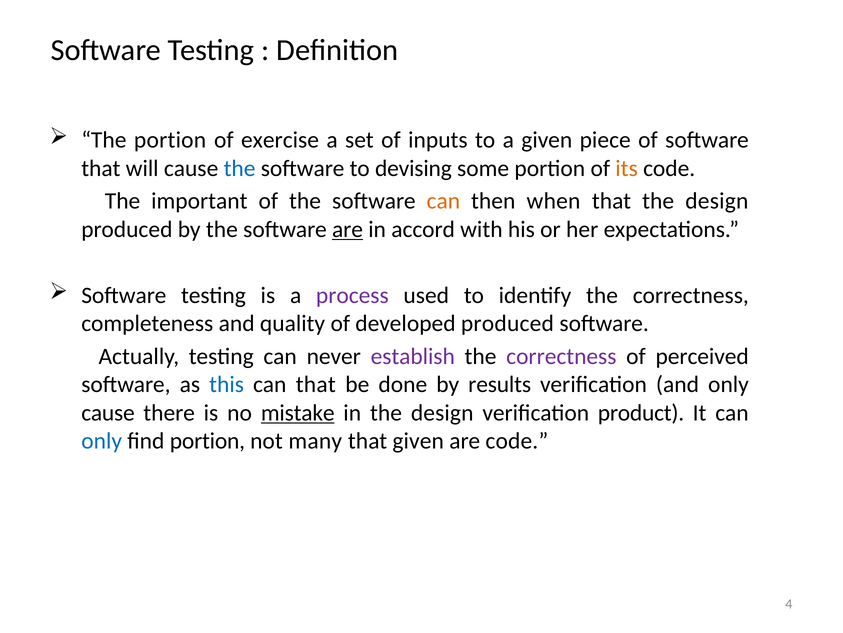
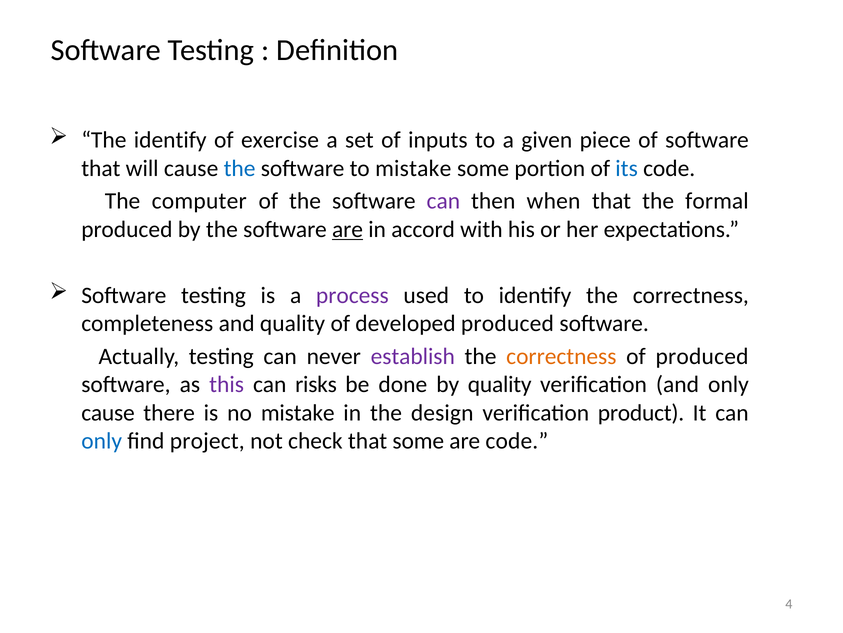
The portion: portion -> identify (170, 140)
to devising: devising -> mistake (413, 168)
its colour: orange -> blue (627, 168)
important: important -> computer (199, 201)
can colour: orange -> purple (443, 201)
that the design: design -> formal (717, 201)
correctness colour: purple -> orange (561, 356)
of perceived: perceived -> produced (702, 356)
this colour: blue -> purple (227, 385)
can that: that -> risks (316, 385)
by results: results -> quality (500, 385)
mistake underline: present -> none (298, 413)
find portion: portion -> project (207, 441)
many: many -> check (315, 441)
that given: given -> some (418, 441)
